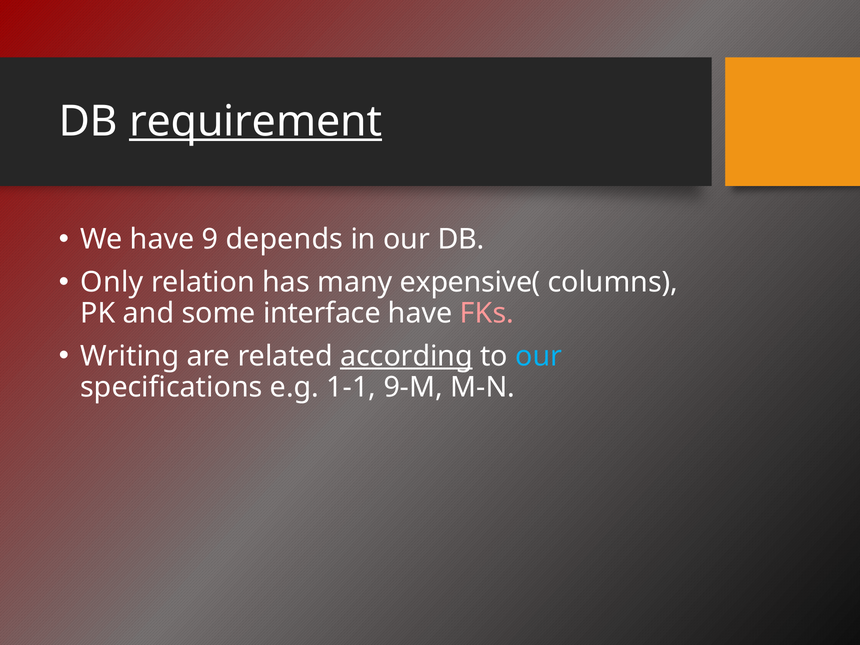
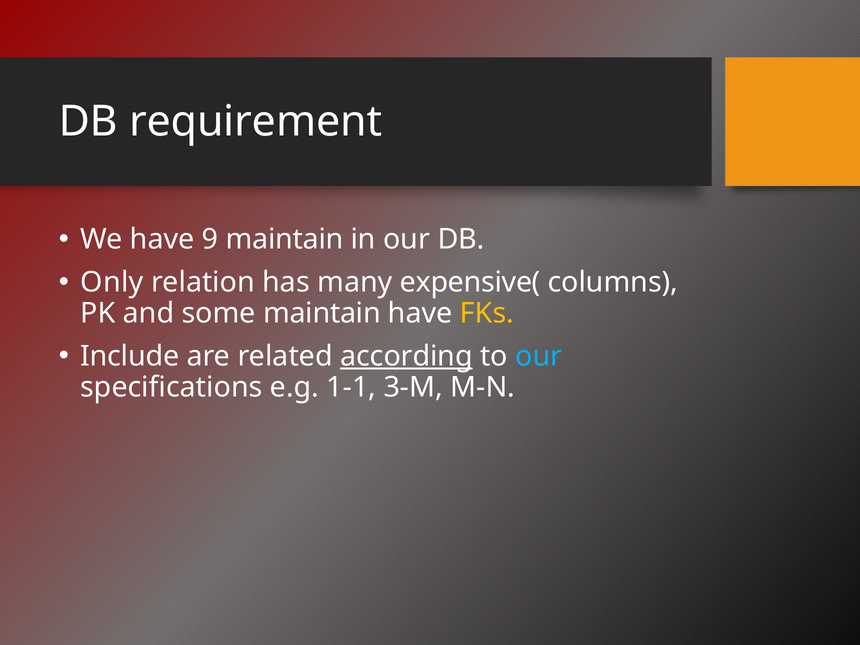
requirement underline: present -> none (256, 121)
9 depends: depends -> maintain (285, 239)
some interface: interface -> maintain (322, 313)
FKs colour: pink -> yellow (487, 313)
Writing: Writing -> Include (130, 356)
9-M: 9-M -> 3-M (413, 387)
